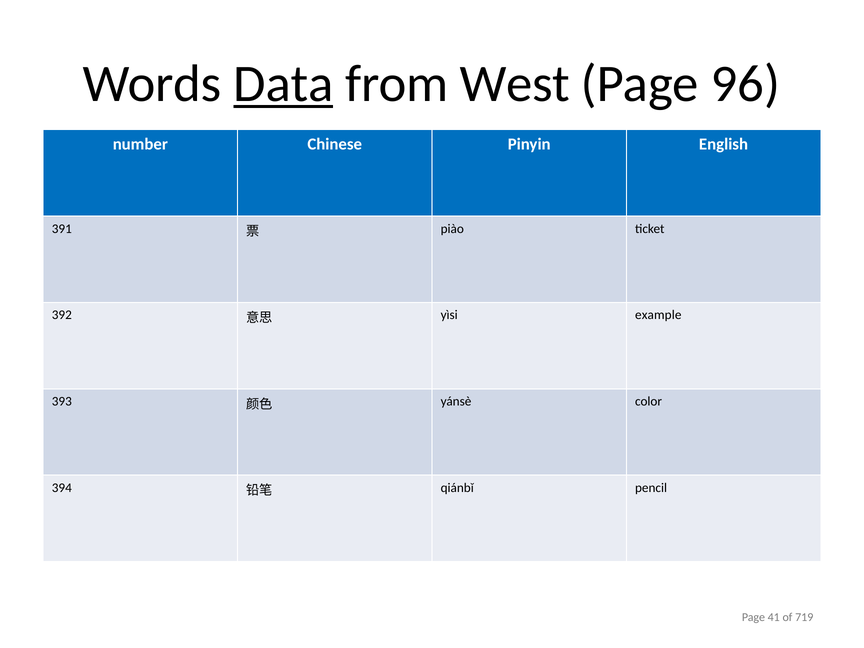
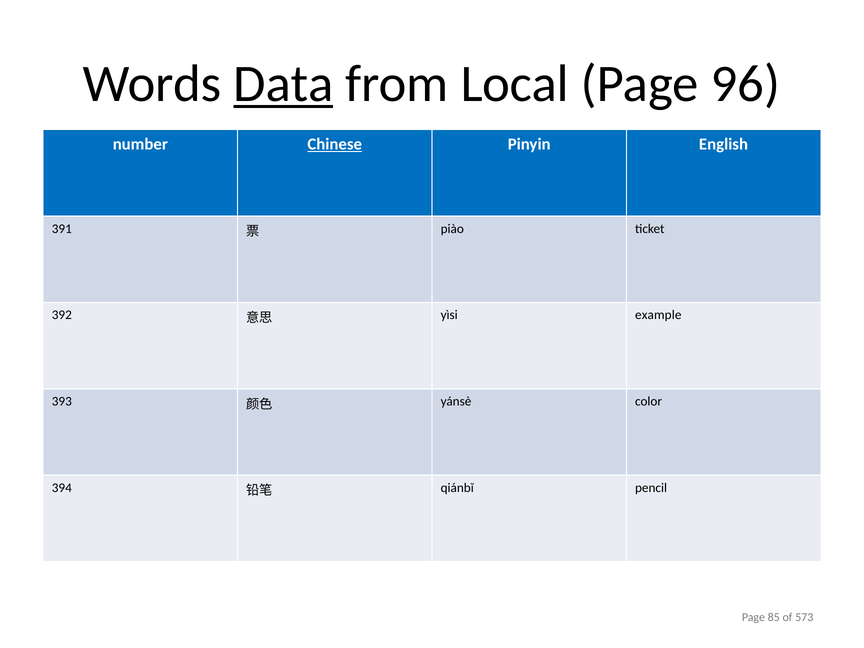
West: West -> Local (515, 84)
Chinese underline: none -> present (335, 144)
41: 41 -> 85 (774, 617)
719: 719 -> 573 (804, 617)
